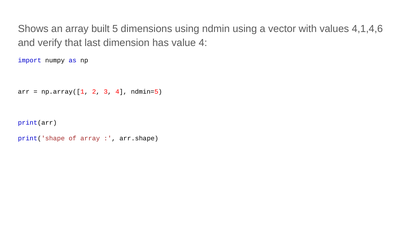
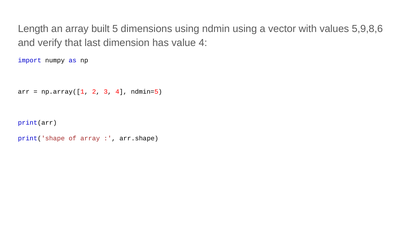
Shows: Shows -> Length (33, 29)
4,1,4,6: 4,1,4,6 -> 5,9,8,6 (367, 29)
